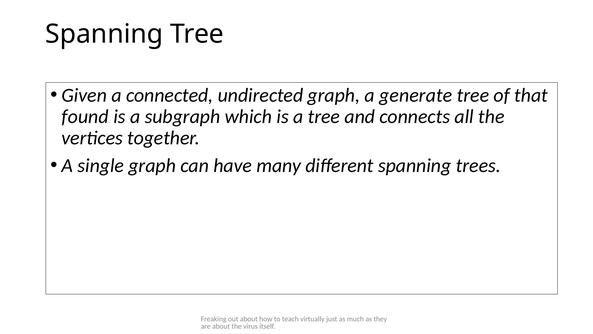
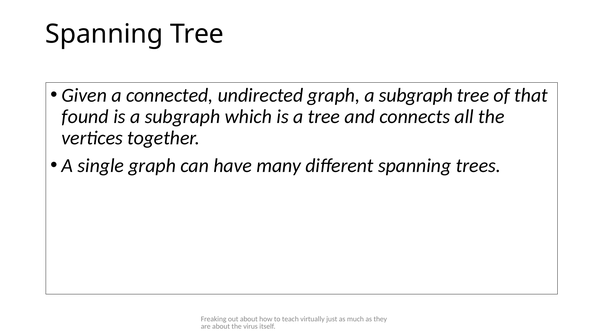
graph a generate: generate -> subgraph (416, 95)
